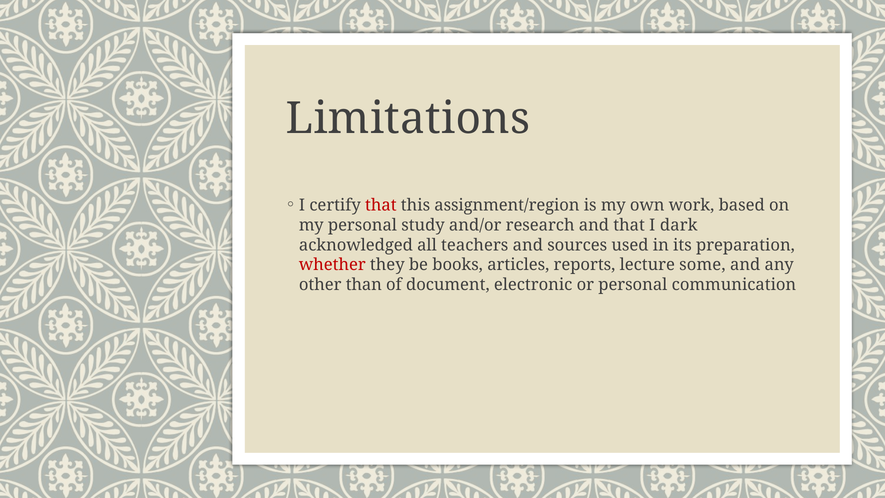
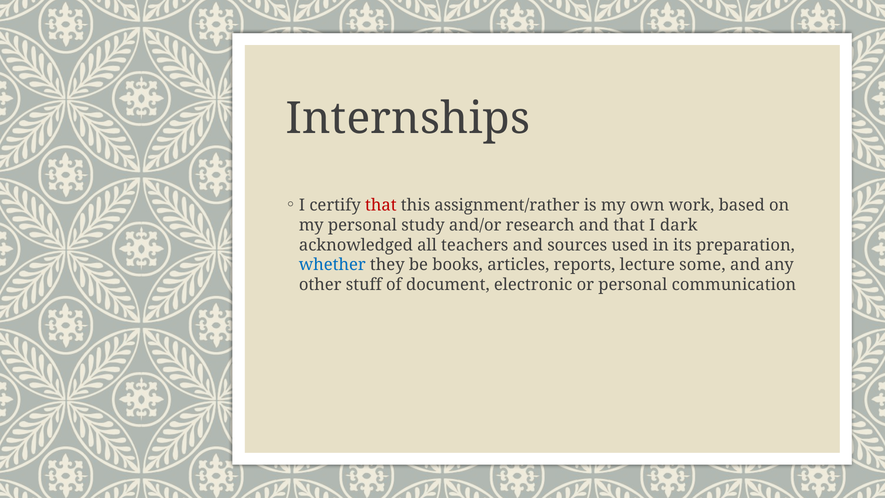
Limitations: Limitations -> Internships (408, 119)
assignment/region: assignment/region -> assignment/rather (507, 205)
whether colour: red -> blue (332, 265)
than: than -> stuff (364, 285)
